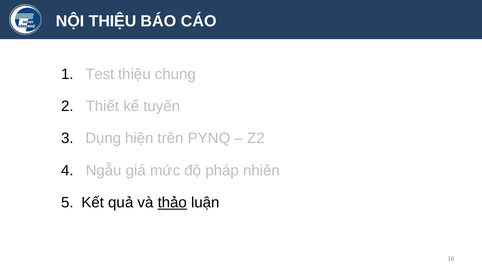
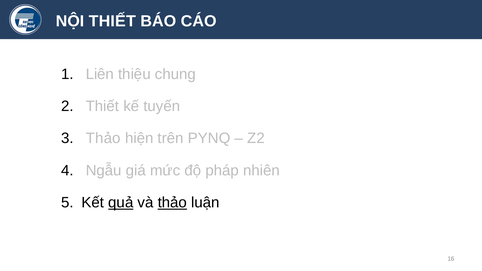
NỘI THIỆU: THIỆU -> THIẾT (112, 21)
Test: Test -> Liên (100, 74)
Dụng: Dụng -> Thảo (103, 138)
quả underline: none -> present (121, 203)
